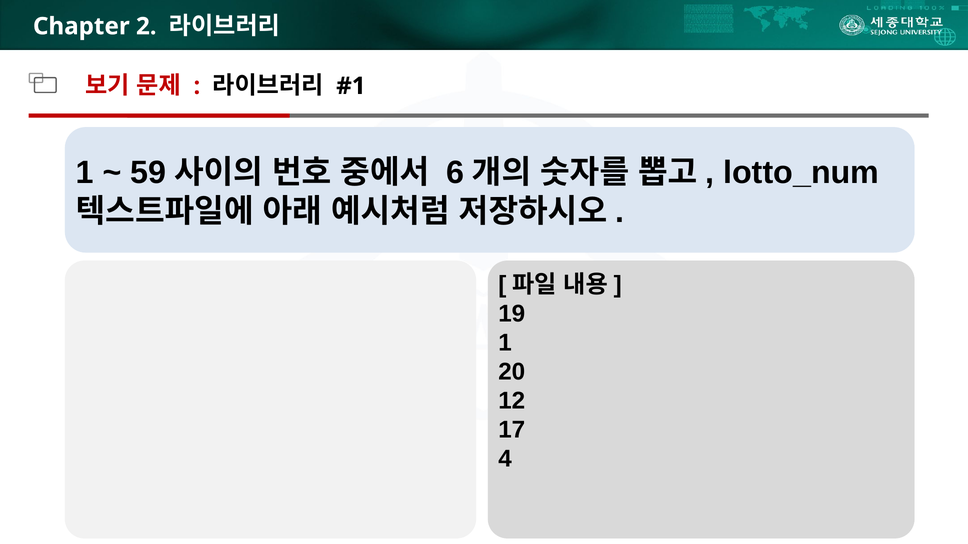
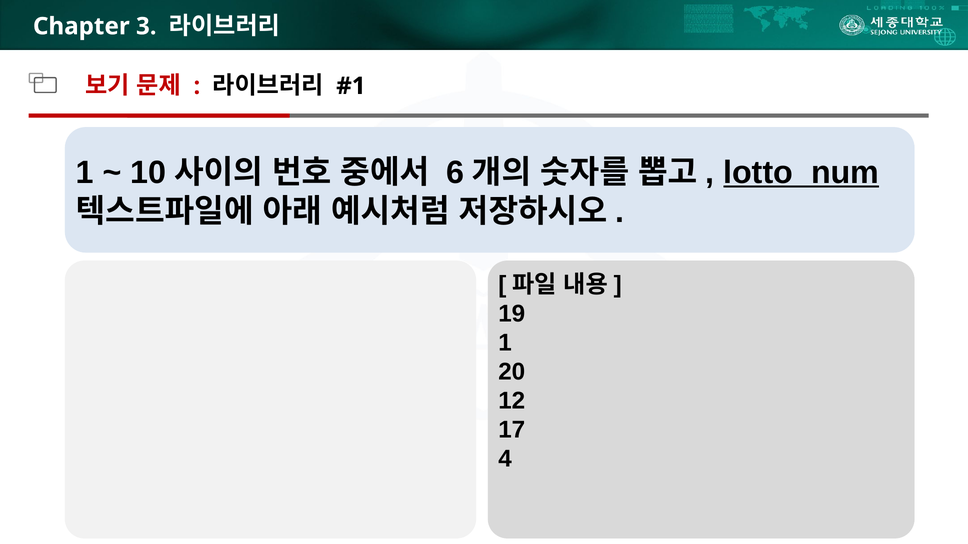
2: 2 -> 3 (146, 26)
59: 59 -> 10 (148, 173)
lotto_num underline: none -> present (801, 173)
